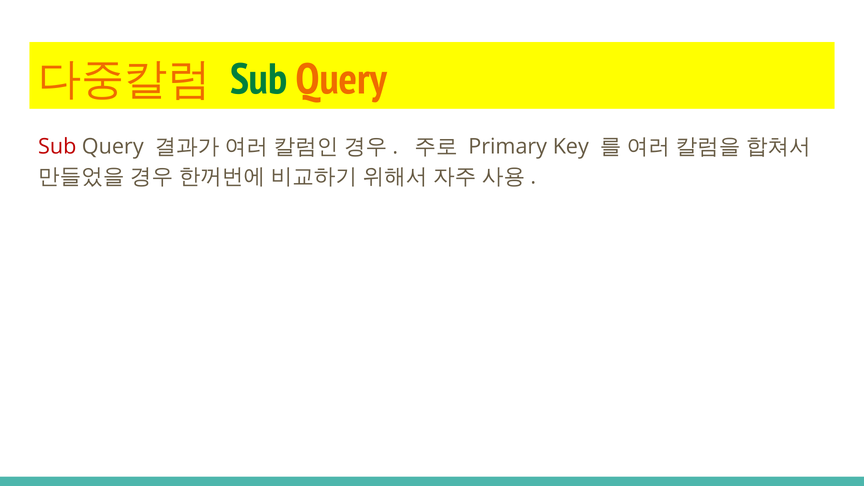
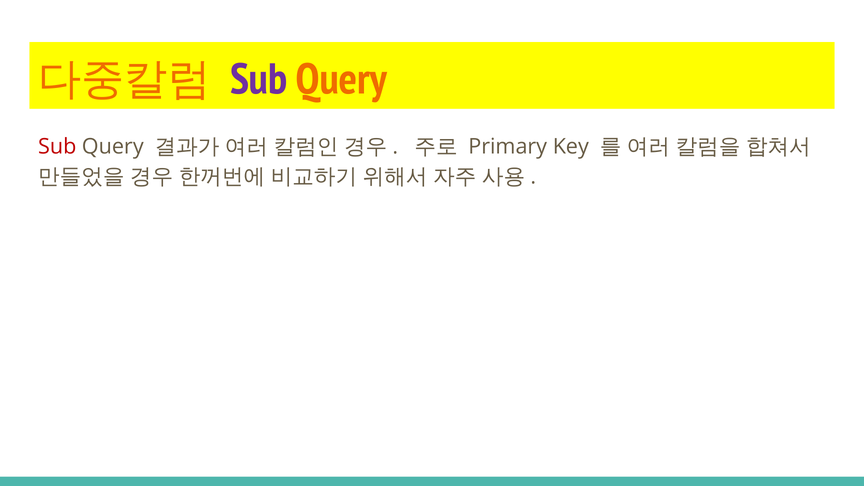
Sub colour: green -> purple (259, 80)
